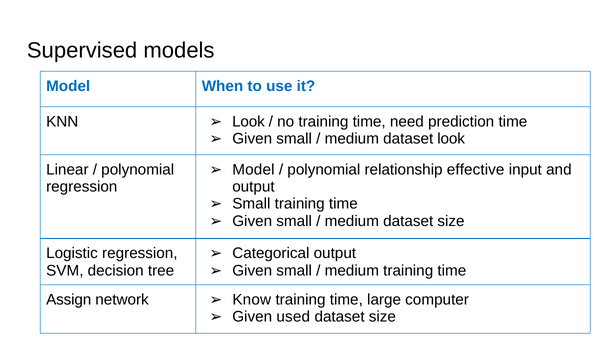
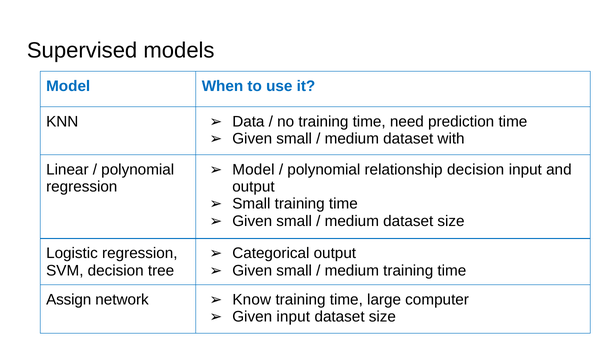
Look: Look -> Data (248, 122)
dataset look: look -> with (451, 139)
relationship effective: effective -> decision (476, 170)
Given used: used -> input (293, 317)
